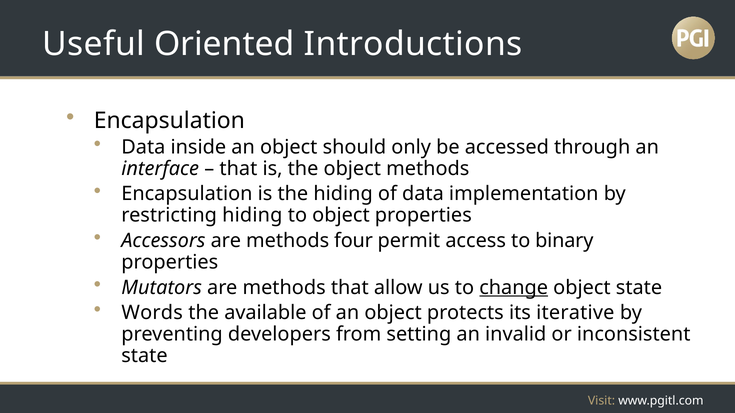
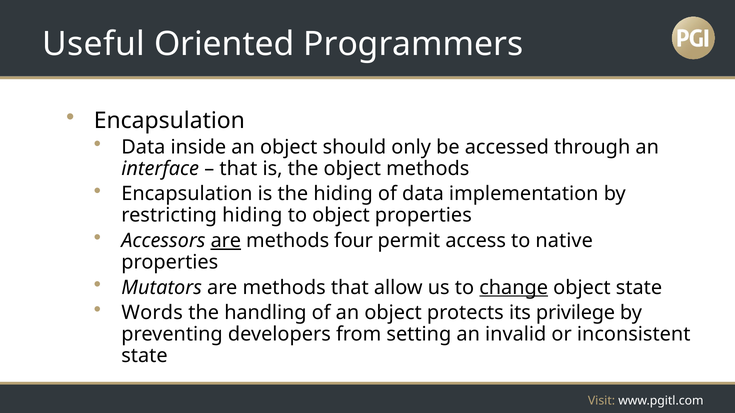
Introductions: Introductions -> Programmers (413, 44)
are underline: none -> present (226, 241)
binary: binary -> native (564, 241)
available: available -> handling (265, 313)
iterative: iterative -> privilege (576, 313)
